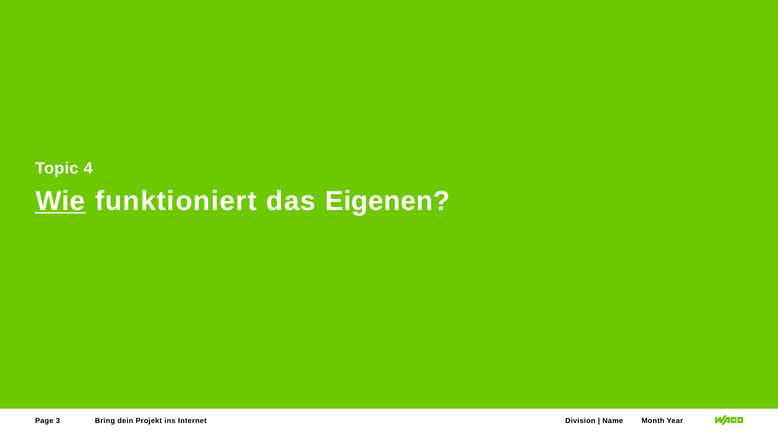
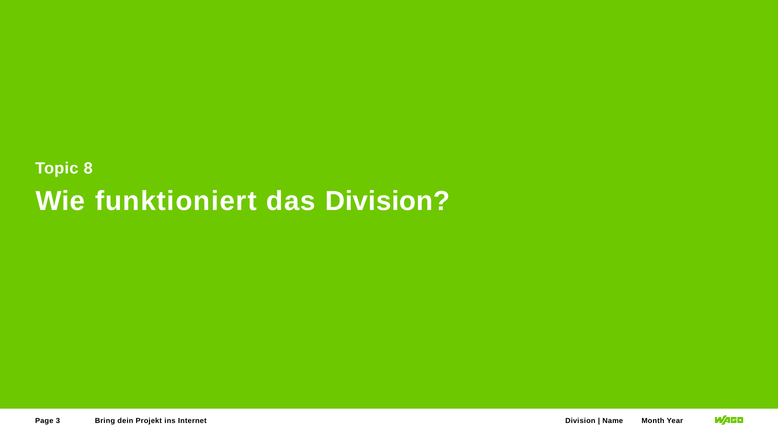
4: 4 -> 8 (88, 169)
Wie underline: present -> none (60, 201)
das Eigenen: Eigenen -> Division (388, 201)
